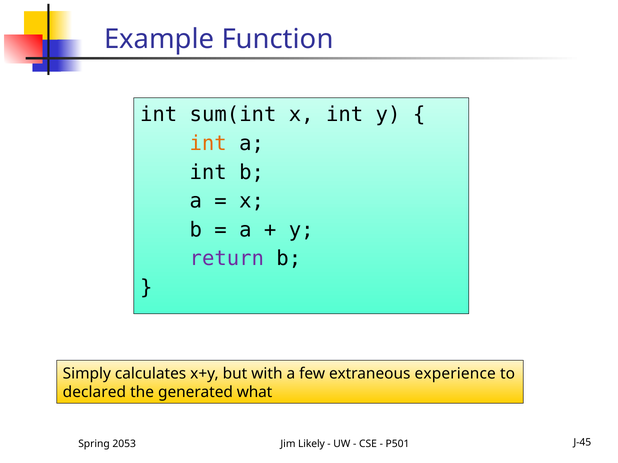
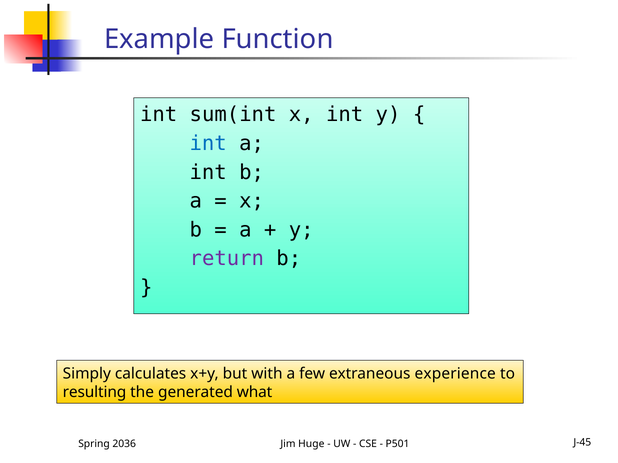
int colour: orange -> blue (208, 144)
declared: declared -> resulting (95, 392)
2053: 2053 -> 2036 (124, 444)
Likely: Likely -> Huge (311, 444)
